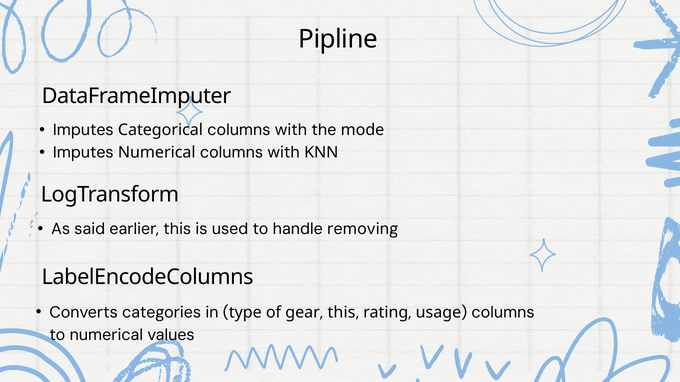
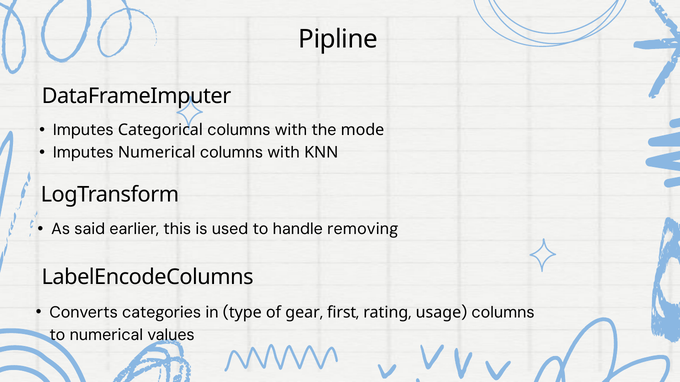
this: this -> first (342, 313)
